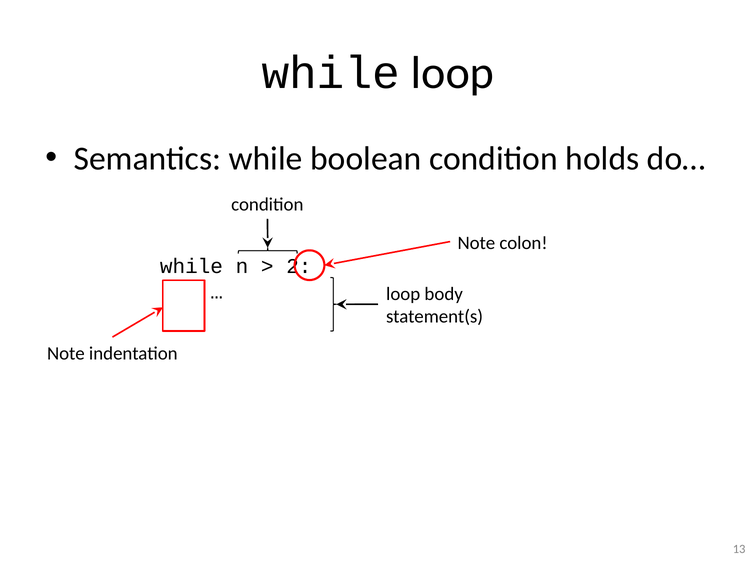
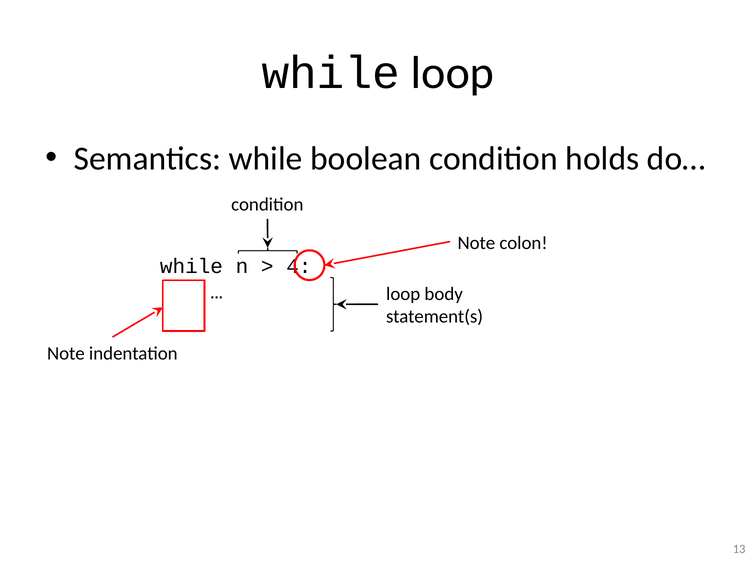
2: 2 -> 4 (299, 267)
